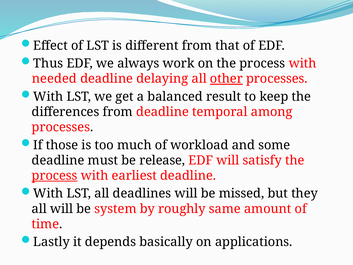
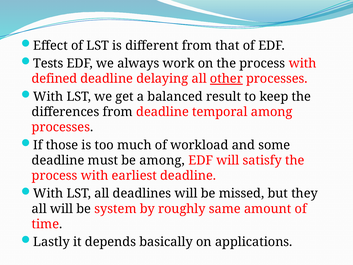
Thus: Thus -> Tests (48, 63)
needed: needed -> defined (54, 79)
be release: release -> among (162, 160)
process underline: present -> none (55, 176)
